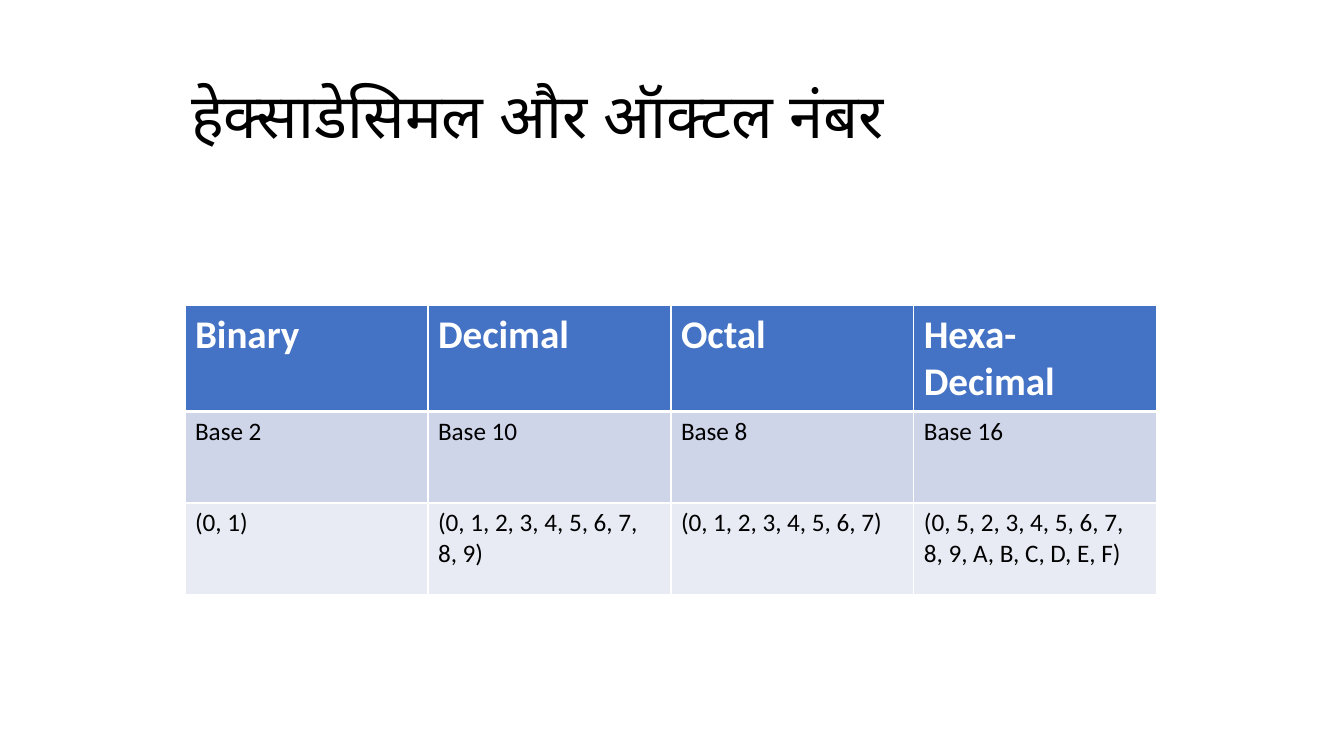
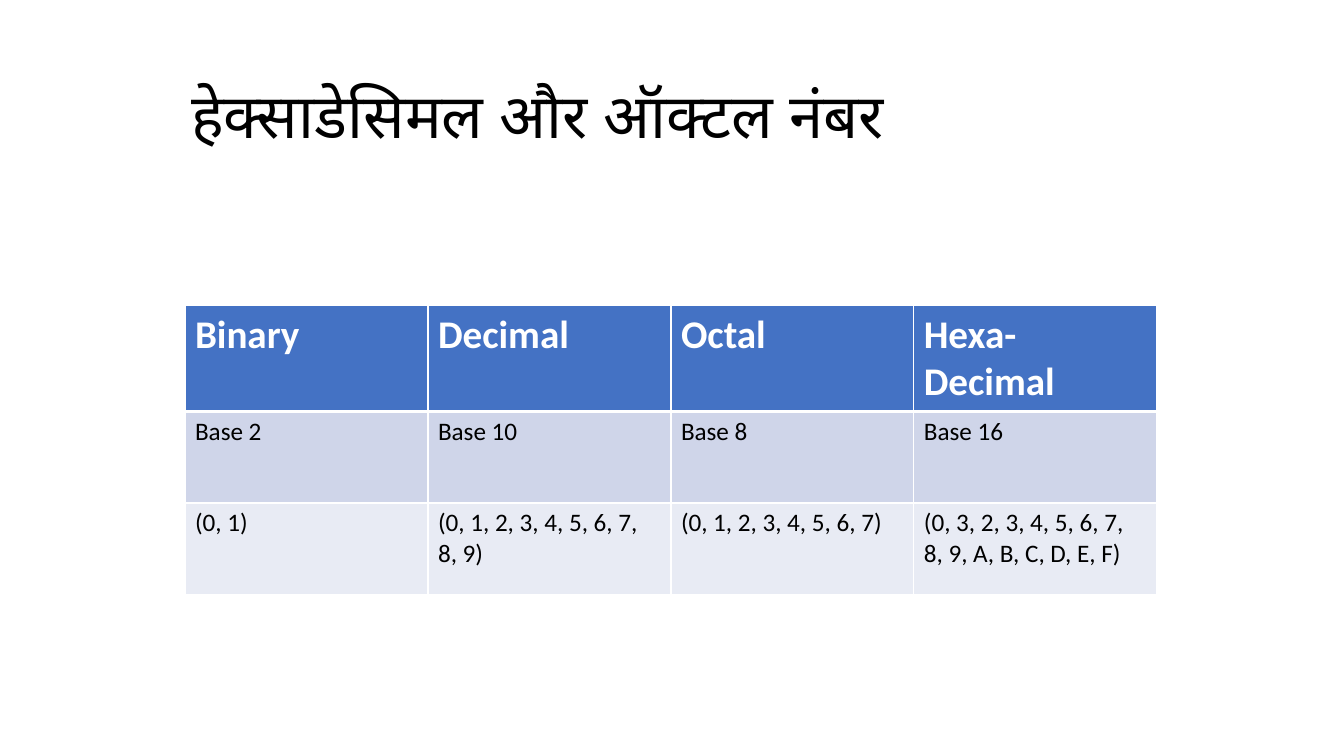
0 5: 5 -> 3 (966, 524)
